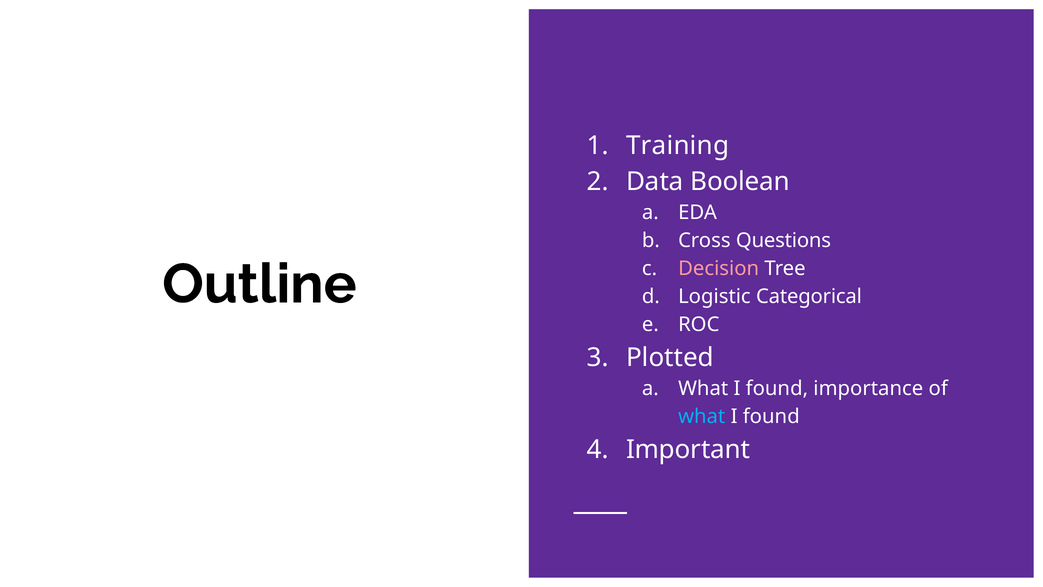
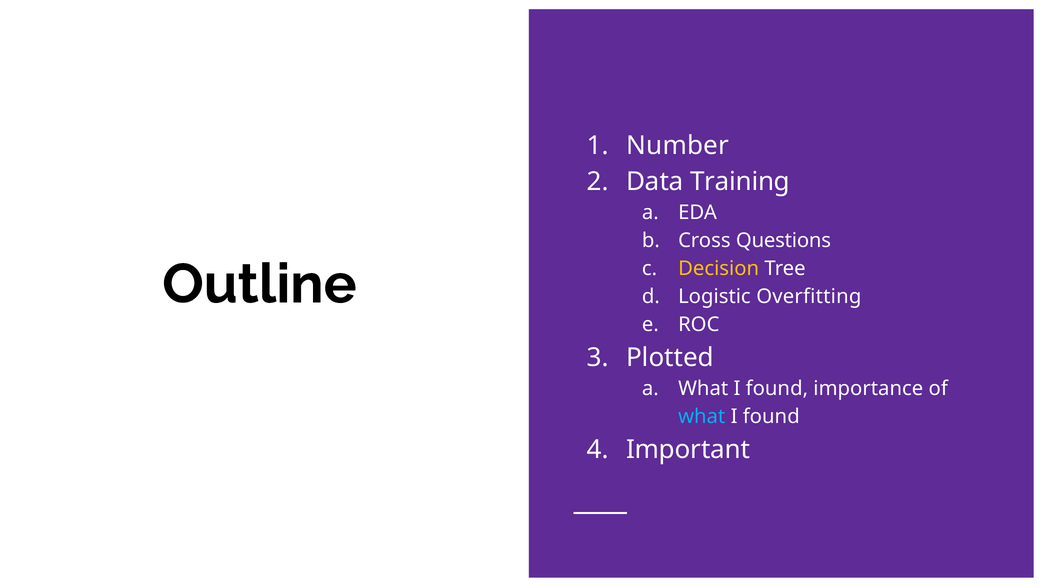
Training: Training -> Number (678, 146)
Boolean: Boolean -> Training (740, 182)
Decision colour: pink -> yellow (719, 269)
Categorical: Categorical -> Overfitting (809, 297)
